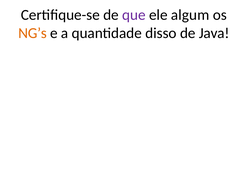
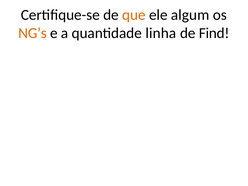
que colour: purple -> orange (134, 15)
disso: disso -> linha (161, 33)
Java: Java -> Find (214, 33)
